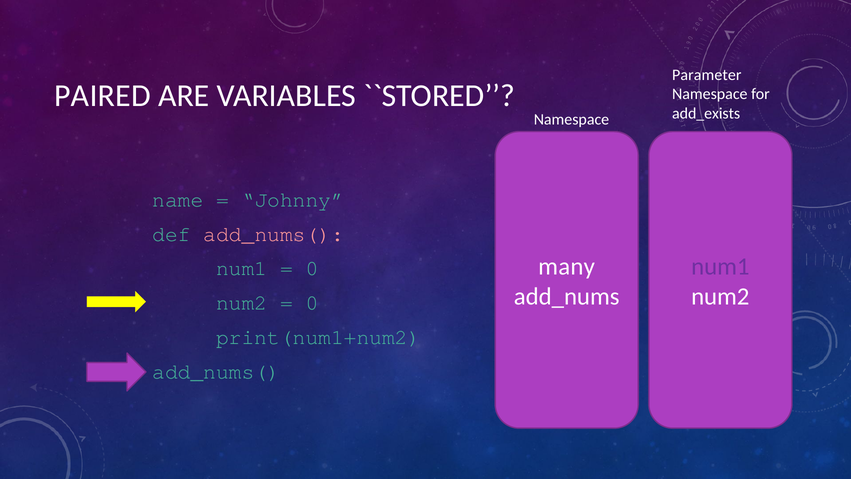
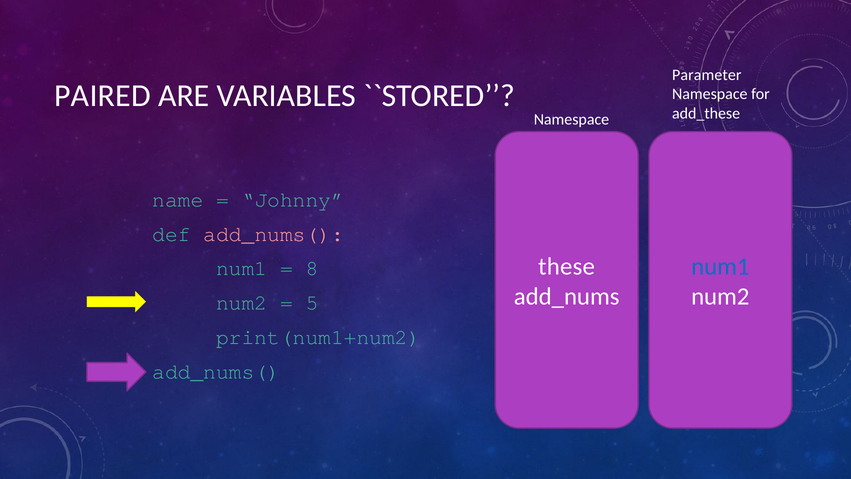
add_exists: add_exists -> add_these (706, 113)
many: many -> these (567, 267)
num1 colour: purple -> blue (720, 267)
0: 0 -> 8 (312, 268)
0: 0 -> 5 (312, 303)
